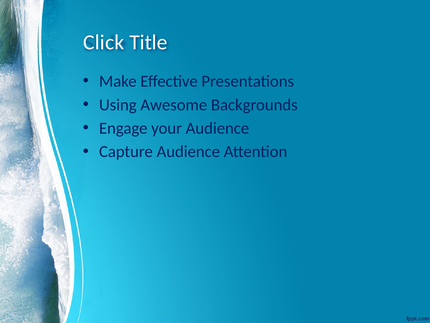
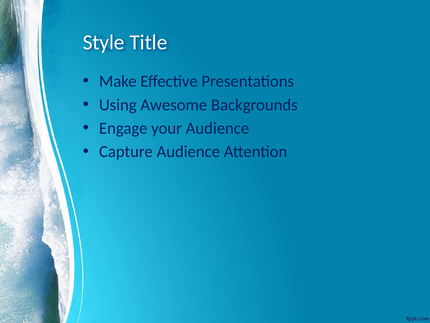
Click: Click -> Style (104, 42)
